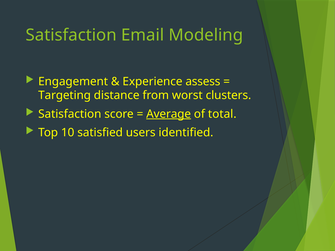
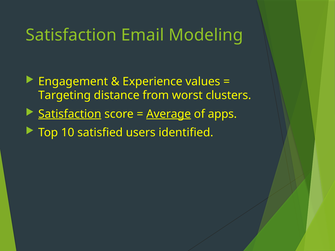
assess: assess -> values (203, 82)
Satisfaction underline: none -> present (70, 114)
total: total -> apps (222, 114)
